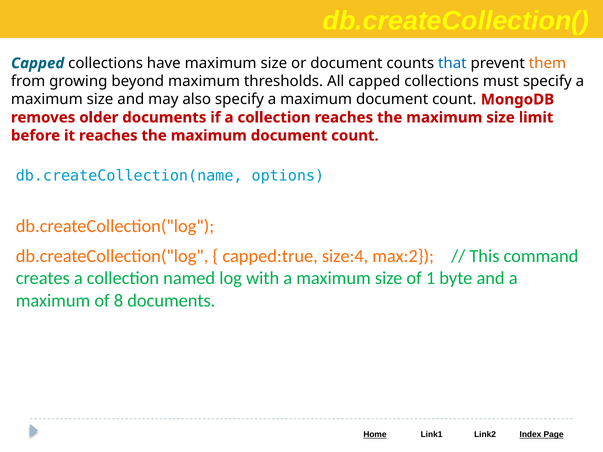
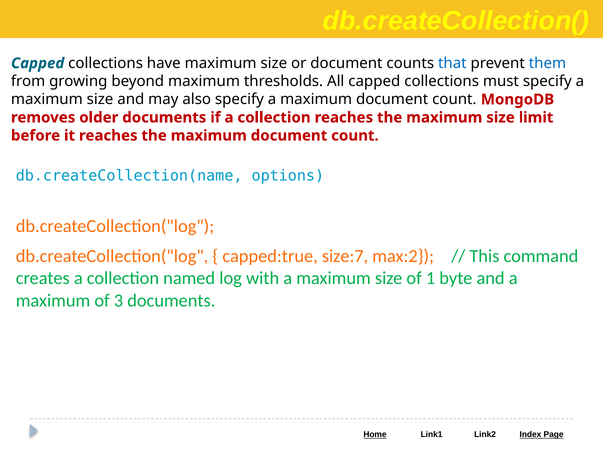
them colour: orange -> blue (547, 63)
size:4: size:4 -> size:7 (345, 256)
8: 8 -> 3 (119, 301)
